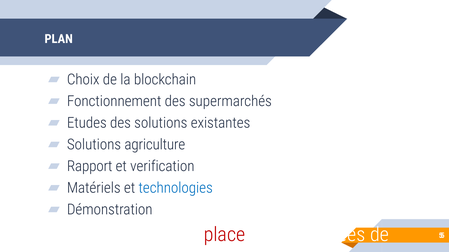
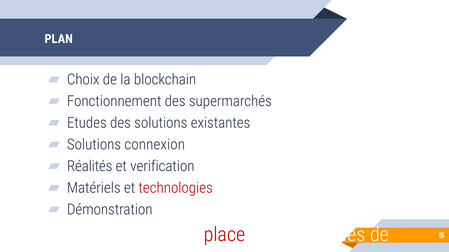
agriculture: agriculture -> connexion (155, 145)
Rapport: Rapport -> Réalités (90, 167)
technologies colour: blue -> red (176, 188)
